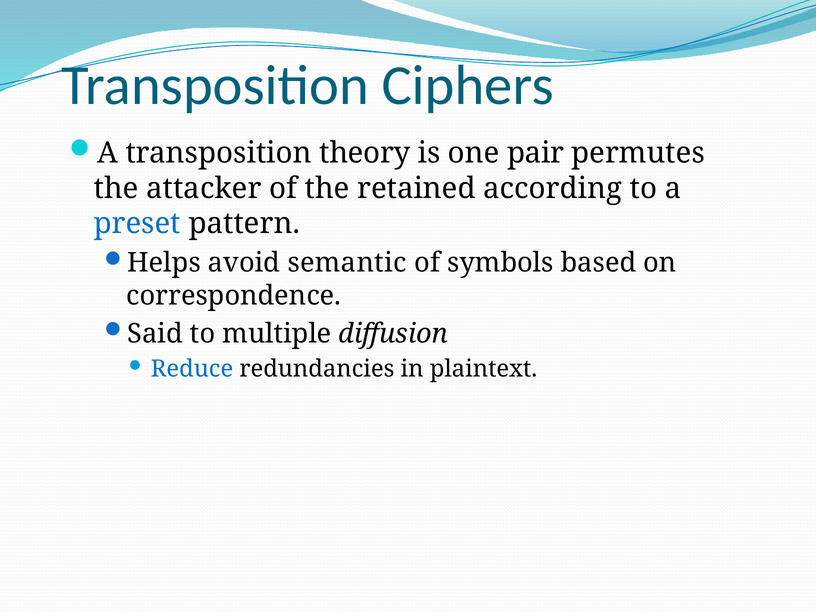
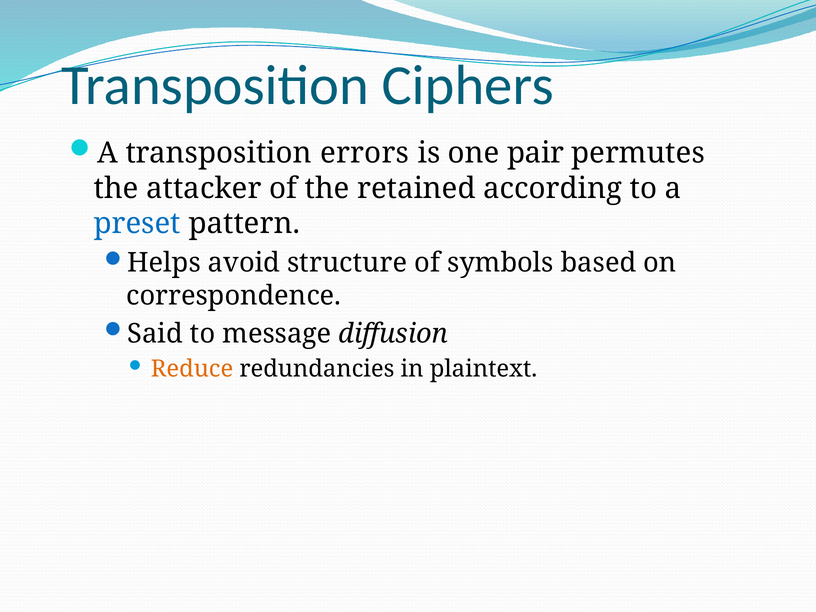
theory: theory -> errors (365, 153)
semantic: semantic -> structure (347, 263)
multiple: multiple -> message (277, 334)
Reduce colour: blue -> orange (192, 369)
